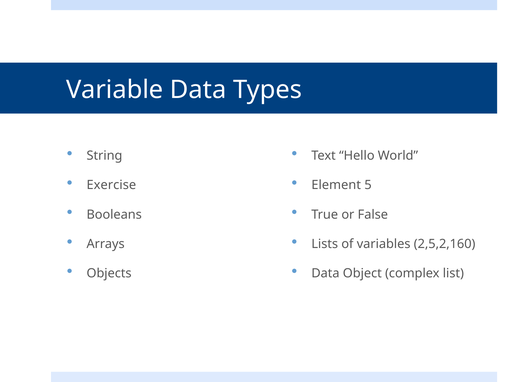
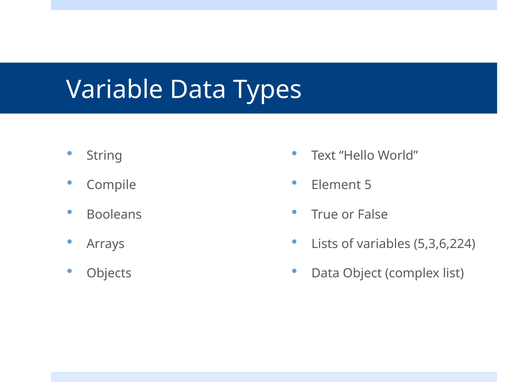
Exercise: Exercise -> Compile (111, 185)
2,5,2,160: 2,5,2,160 -> 5,3,6,224 (445, 244)
